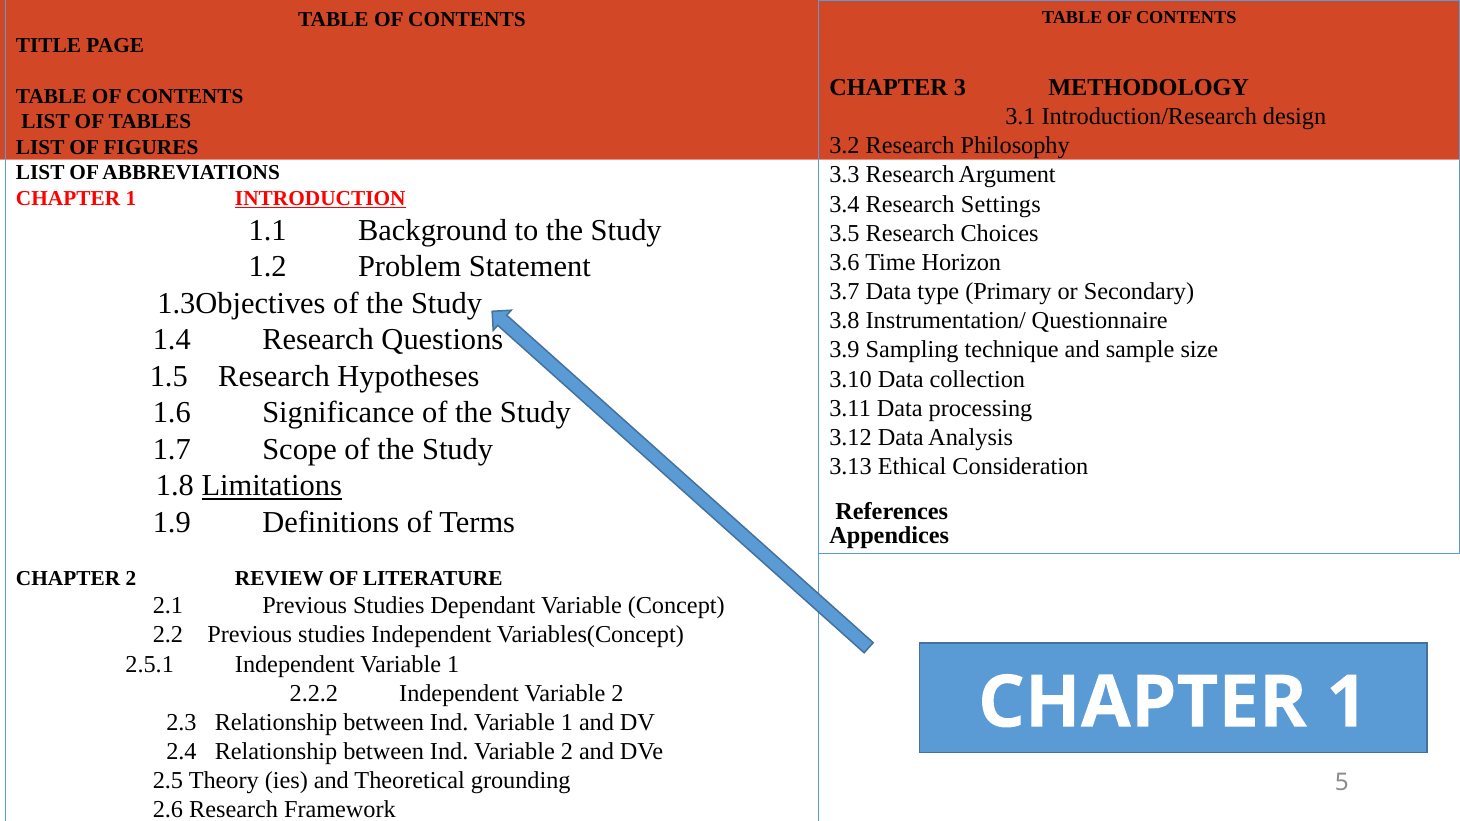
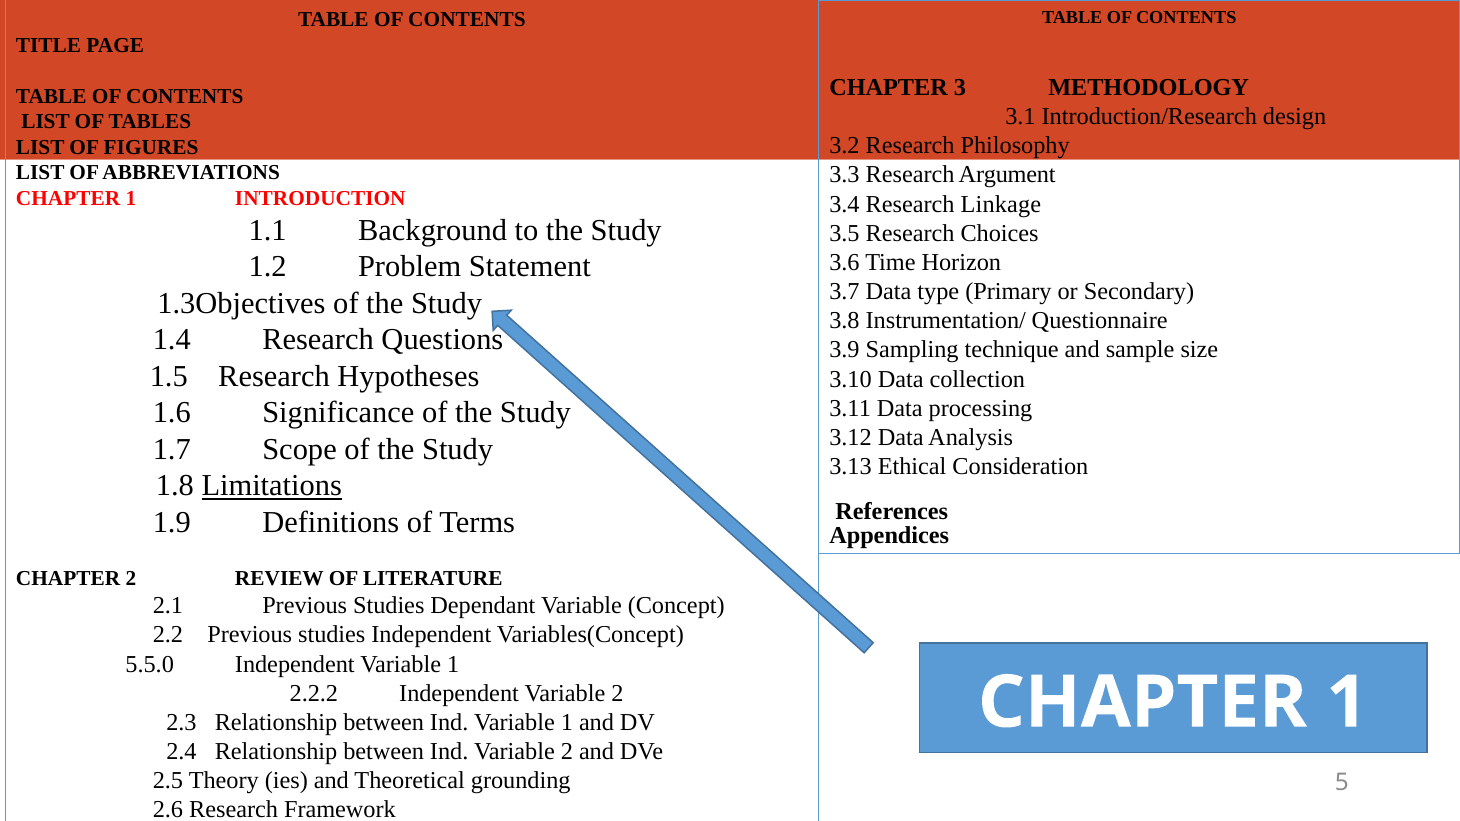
INTRODUCTION underline: present -> none (320, 199)
Settings: Settings -> Linkage (1001, 204)
2.5.1: 2.5.1 -> 5.5.0 (150, 664)
